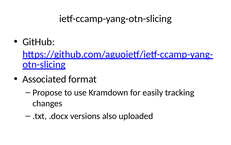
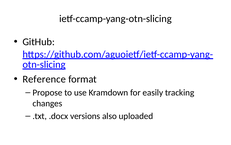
Associated: Associated -> Reference (44, 79)
